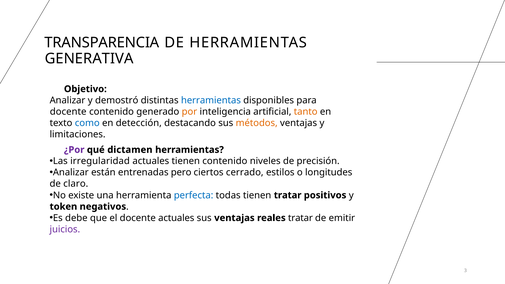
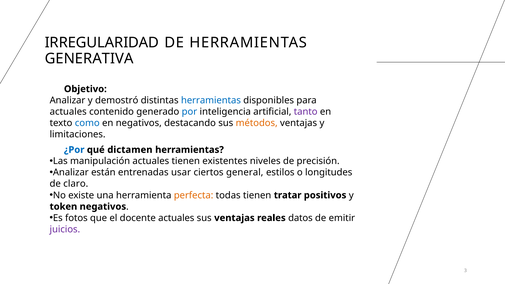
TRANSPARENCIA: TRANSPARENCIA -> IRREGULARIDAD (102, 43)
docente: docente -> actuales (68, 112)
por colour: orange -> blue (189, 112)
tanto colour: orange -> purple (306, 112)
en detección: detección -> negativos (139, 123)
¿Por colour: purple -> blue (74, 150)
irregularidad: irregularidad -> manipulación (100, 161)
tienen contenido: contenido -> existentes (225, 161)
pero: pero -> usar (181, 173)
cerrado: cerrado -> general (245, 173)
perfecta colour: blue -> orange (194, 195)
debe: debe -> fotos (76, 218)
reales tratar: tratar -> datos (300, 218)
